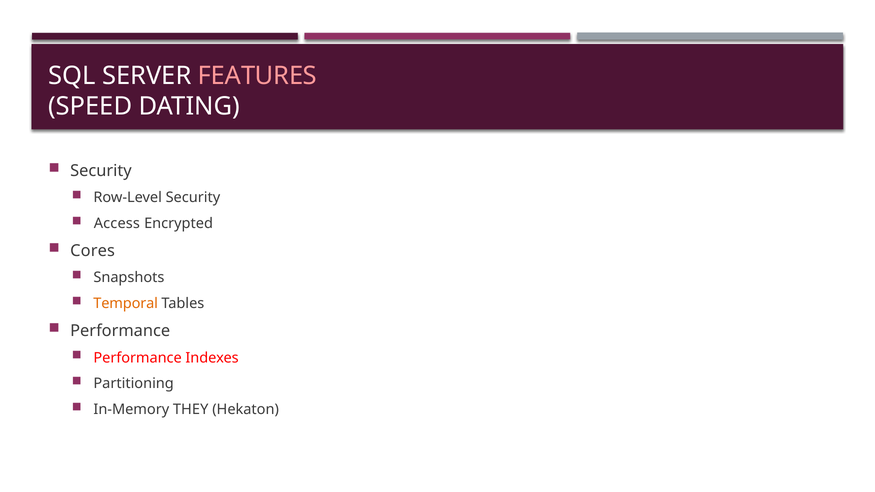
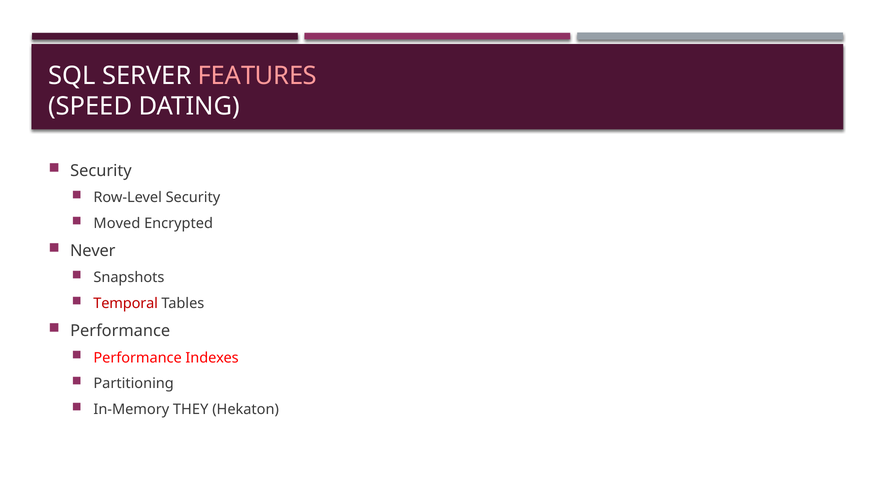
Access: Access -> Moved (117, 223)
Cores: Cores -> Never (93, 251)
Temporal colour: orange -> red (126, 304)
